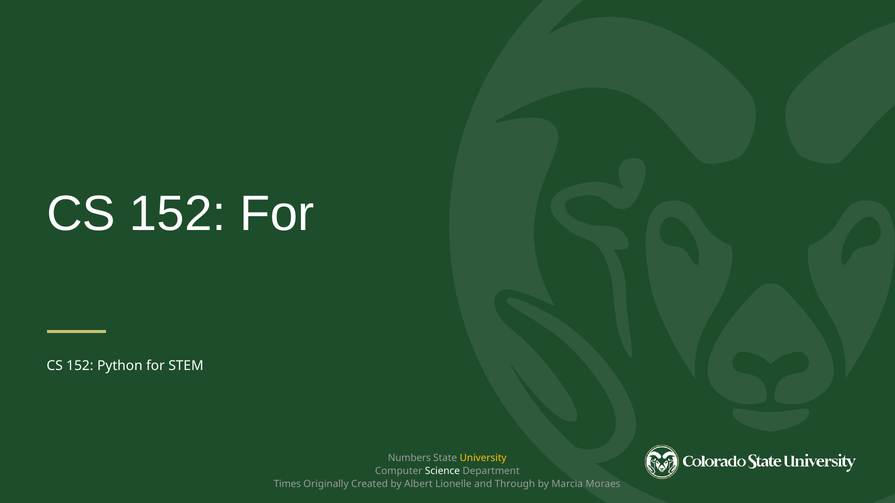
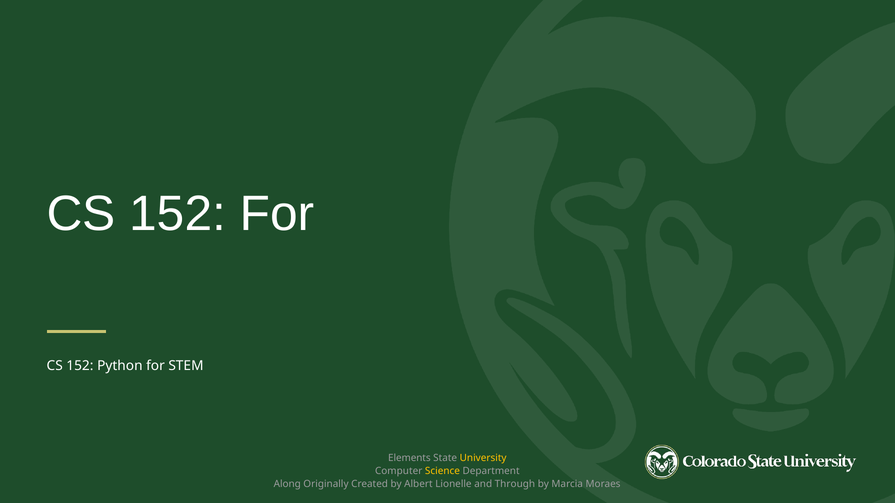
Numbers: Numbers -> Elements (409, 458)
Science colour: white -> yellow (442, 471)
Times: Times -> Along (287, 484)
